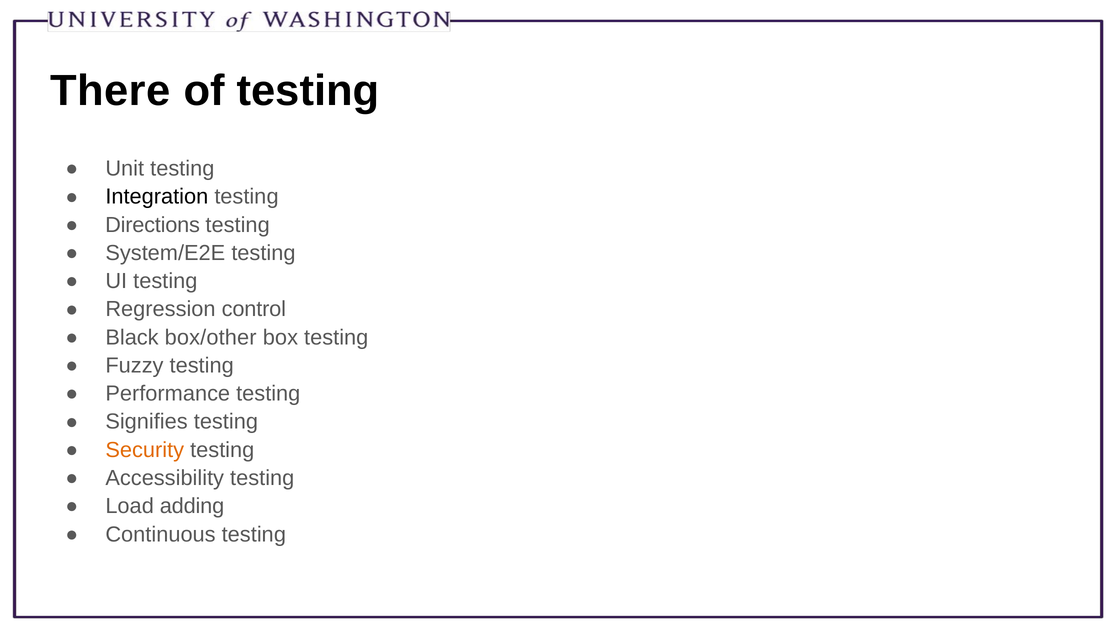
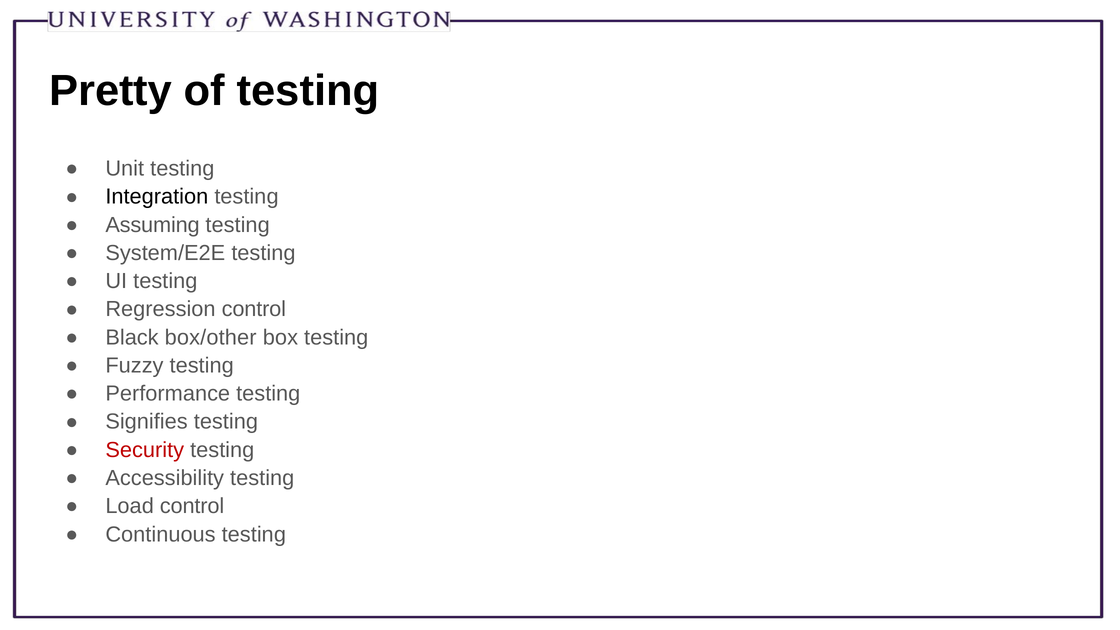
There: There -> Pretty (111, 91)
Directions: Directions -> Assuming (153, 225)
Security colour: orange -> red (145, 450)
Load adding: adding -> control (192, 506)
